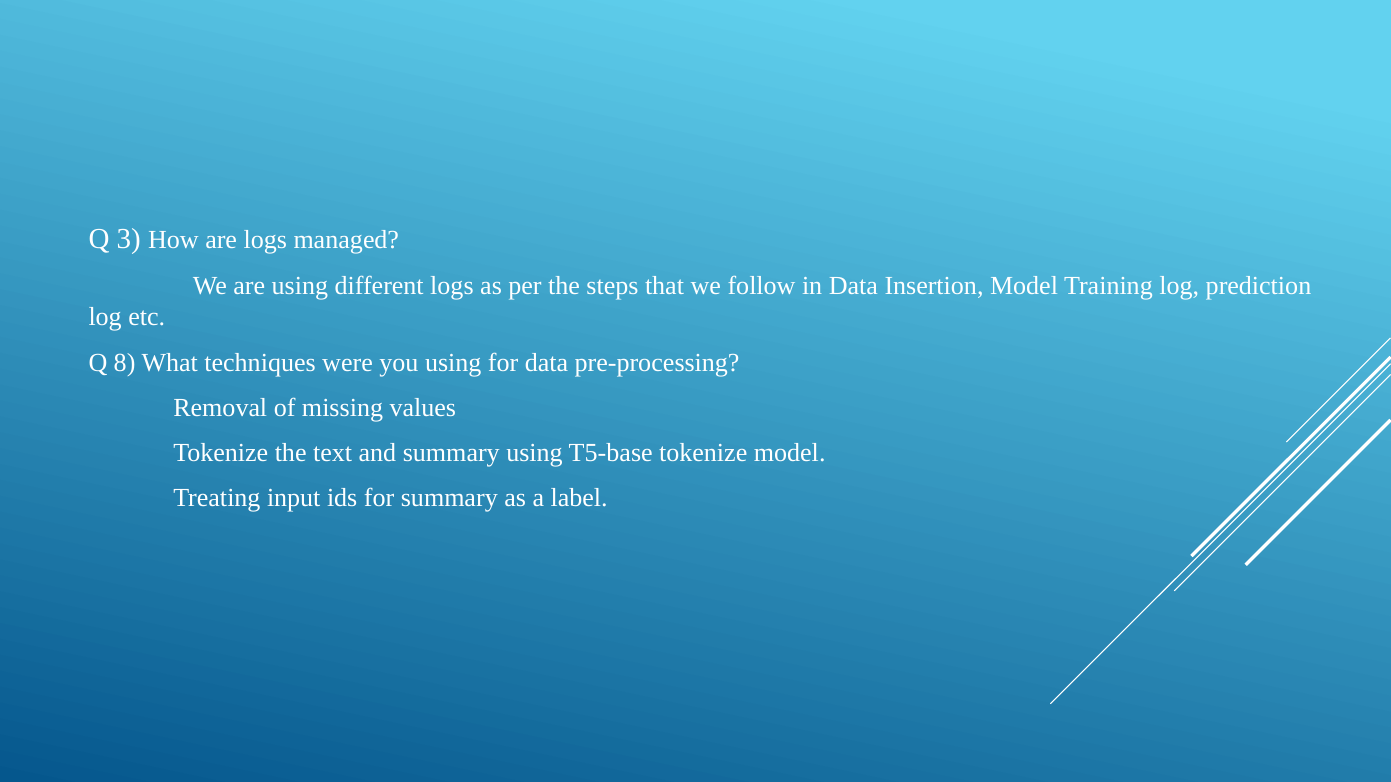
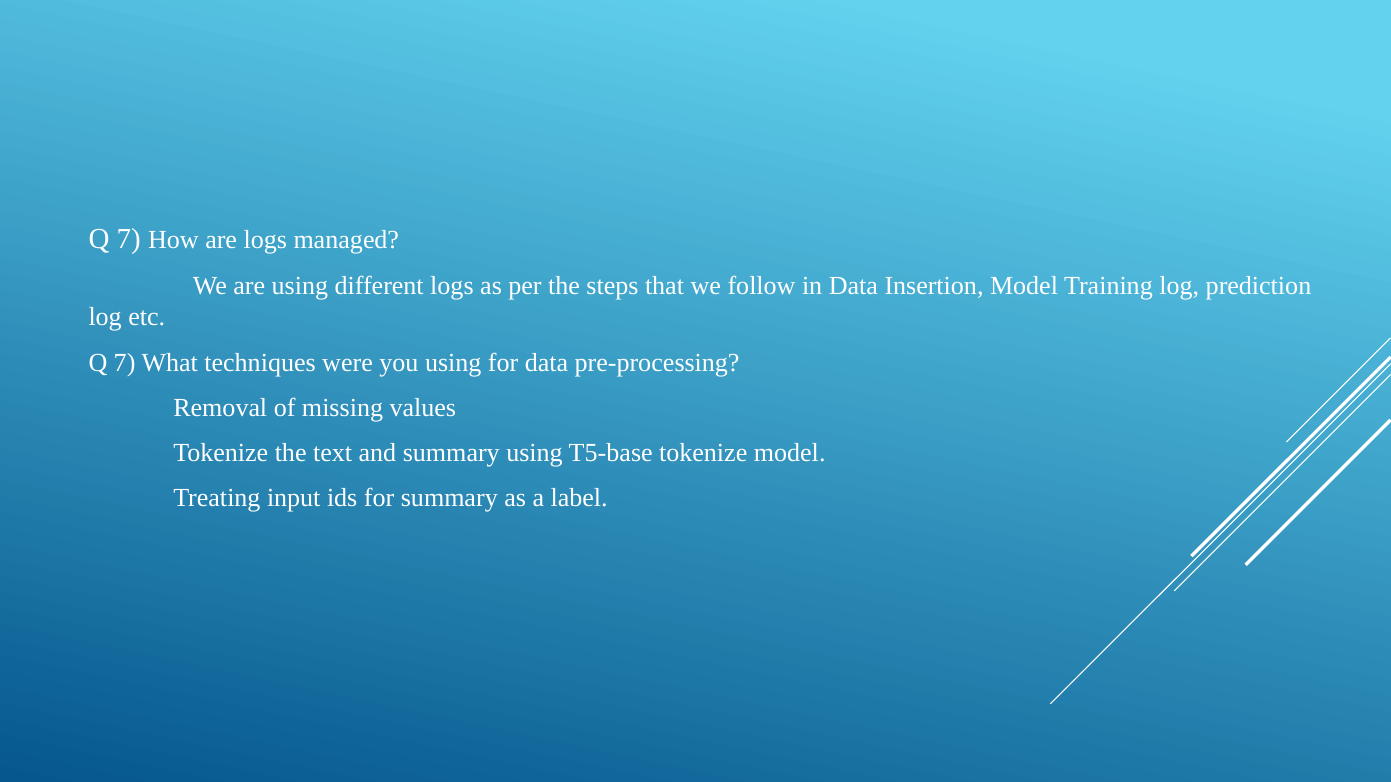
3: 3 -> 7 (129, 239)
8: 8 -> 7 (125, 363)
